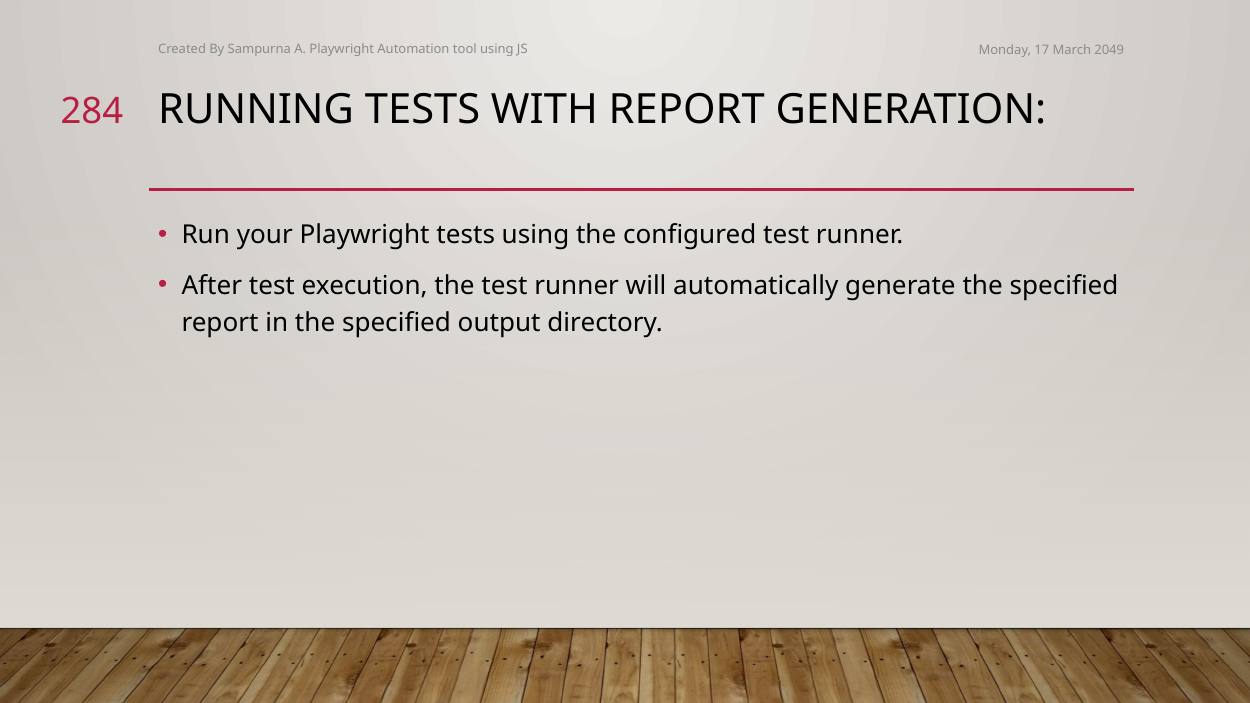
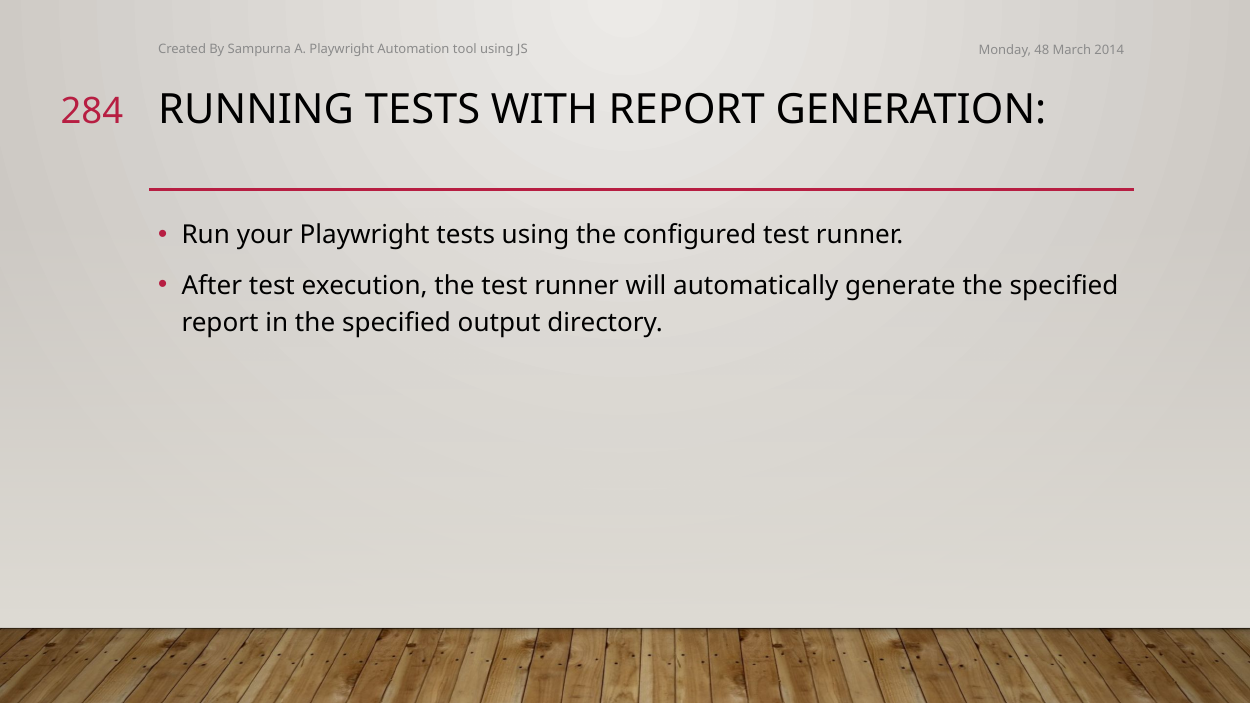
17: 17 -> 48 (1042, 51)
2049: 2049 -> 2014 (1109, 51)
